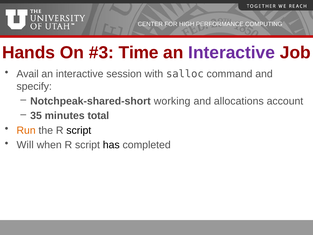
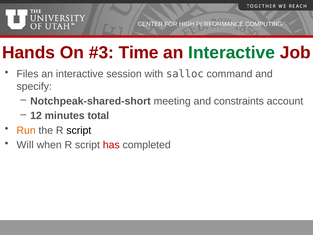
Interactive colour: purple -> green (232, 52)
Avail: Avail -> Files (28, 74)
working: working -> meeting (172, 101)
allocations: allocations -> constraints (239, 101)
35: 35 -> 12 (36, 116)
has colour: black -> red (111, 145)
